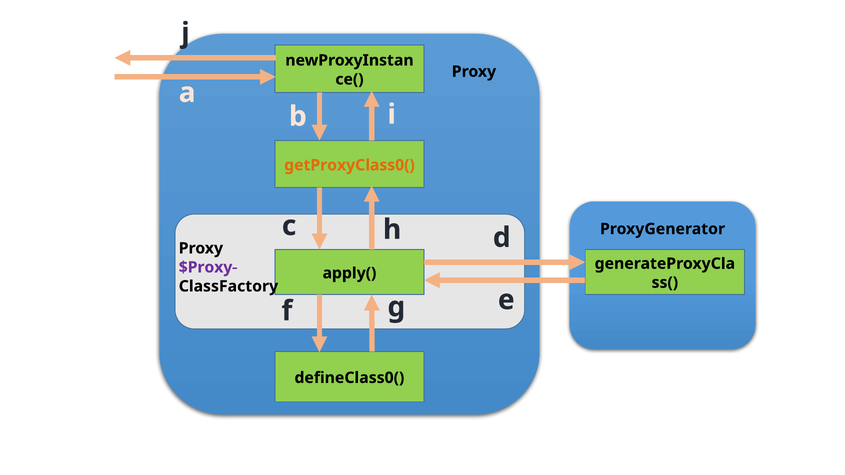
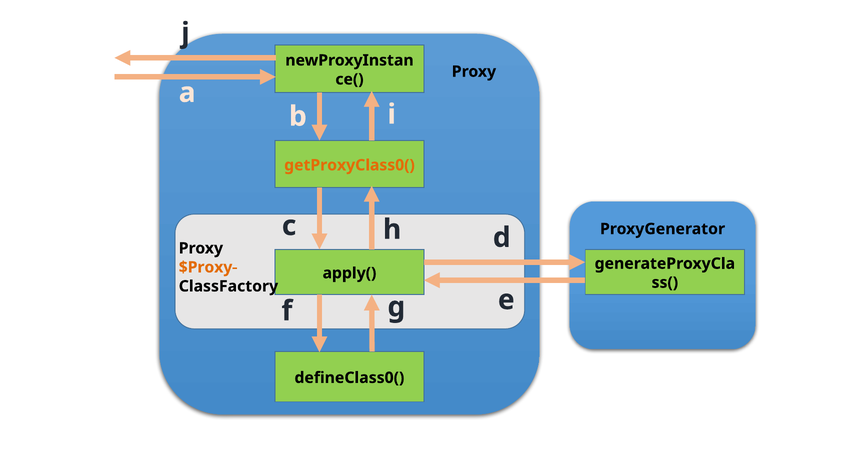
$Proxy- colour: purple -> orange (208, 267)
